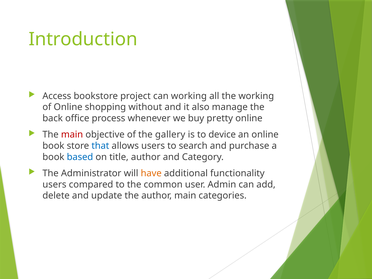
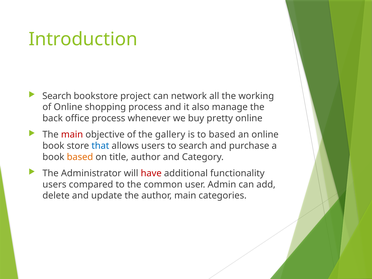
Access: Access -> Search (57, 96)
can working: working -> network (189, 96)
shopping without: without -> process (145, 107)
to device: device -> based (222, 135)
based colour: blue -> orange (80, 157)
have colour: orange -> red (151, 173)
